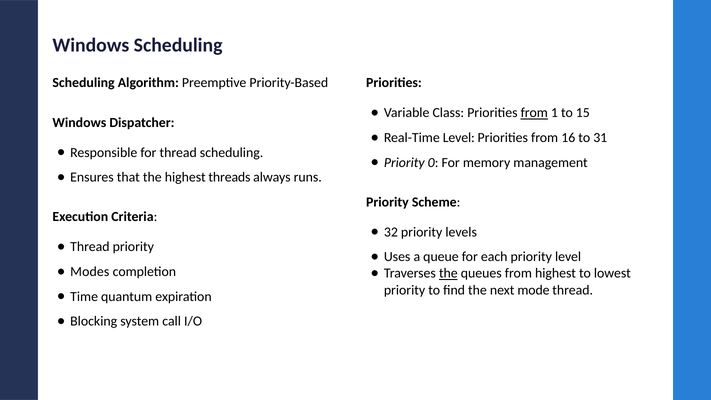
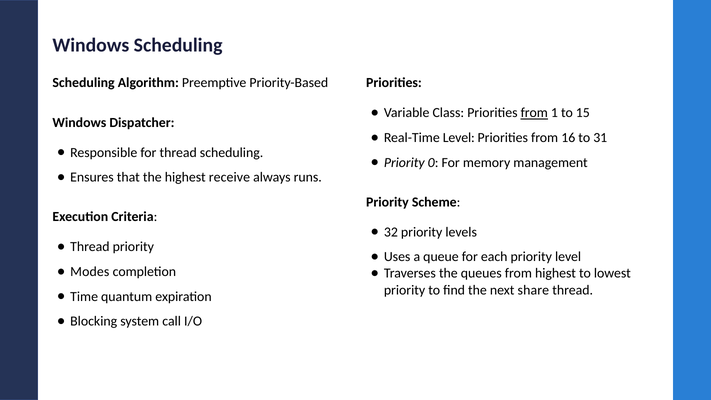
threads: threads -> receive (229, 177)
the underline: present -> none (448, 273)
mode: mode -> share (533, 290)
